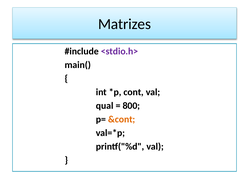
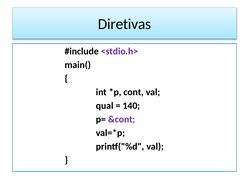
Matrizes: Matrizes -> Diretivas (125, 24)
800: 800 -> 140 (131, 106)
&cont colour: orange -> purple (122, 119)
